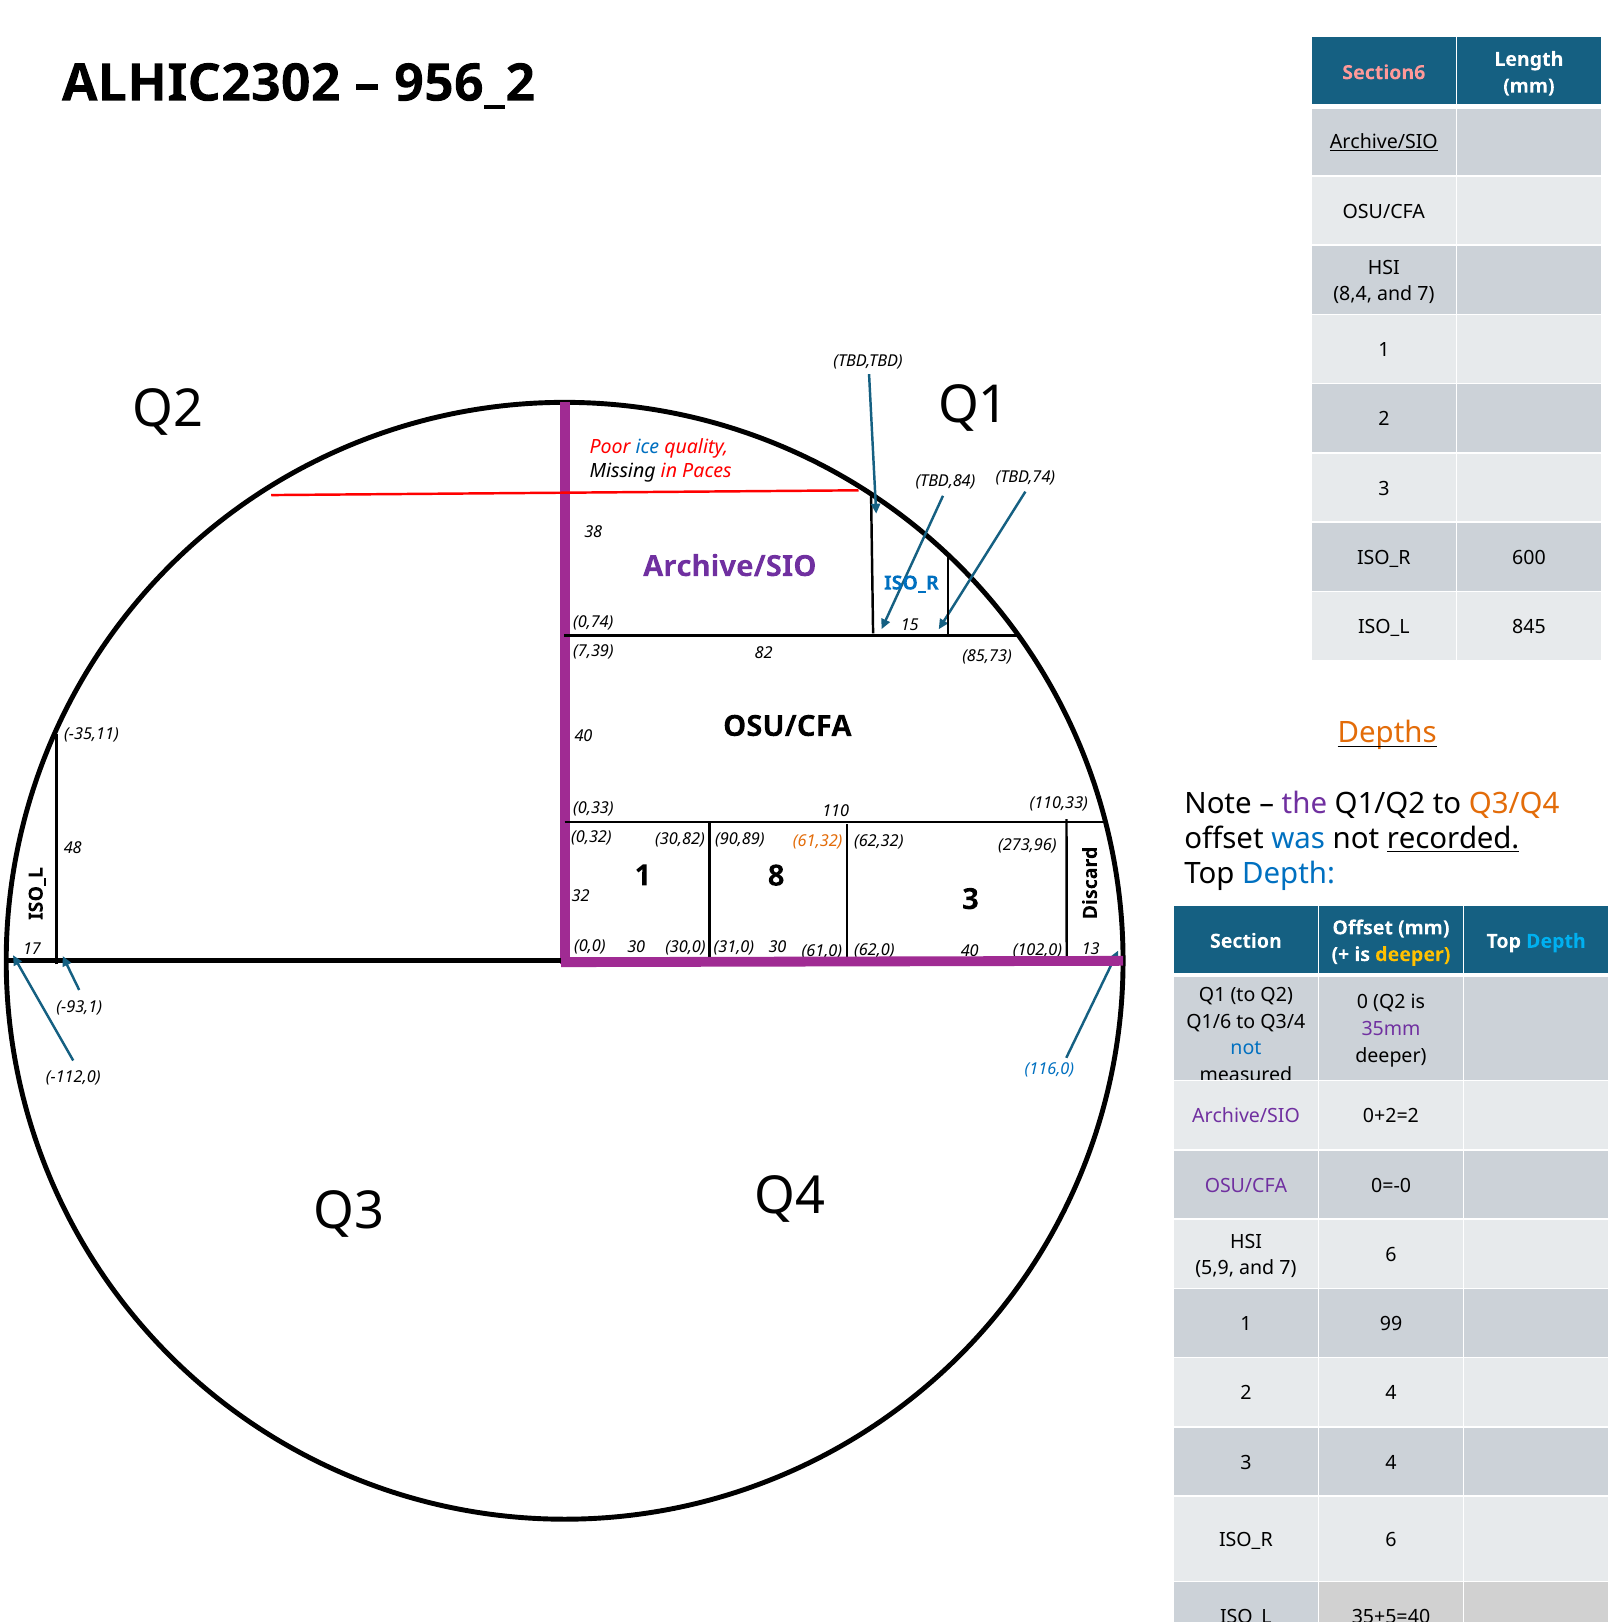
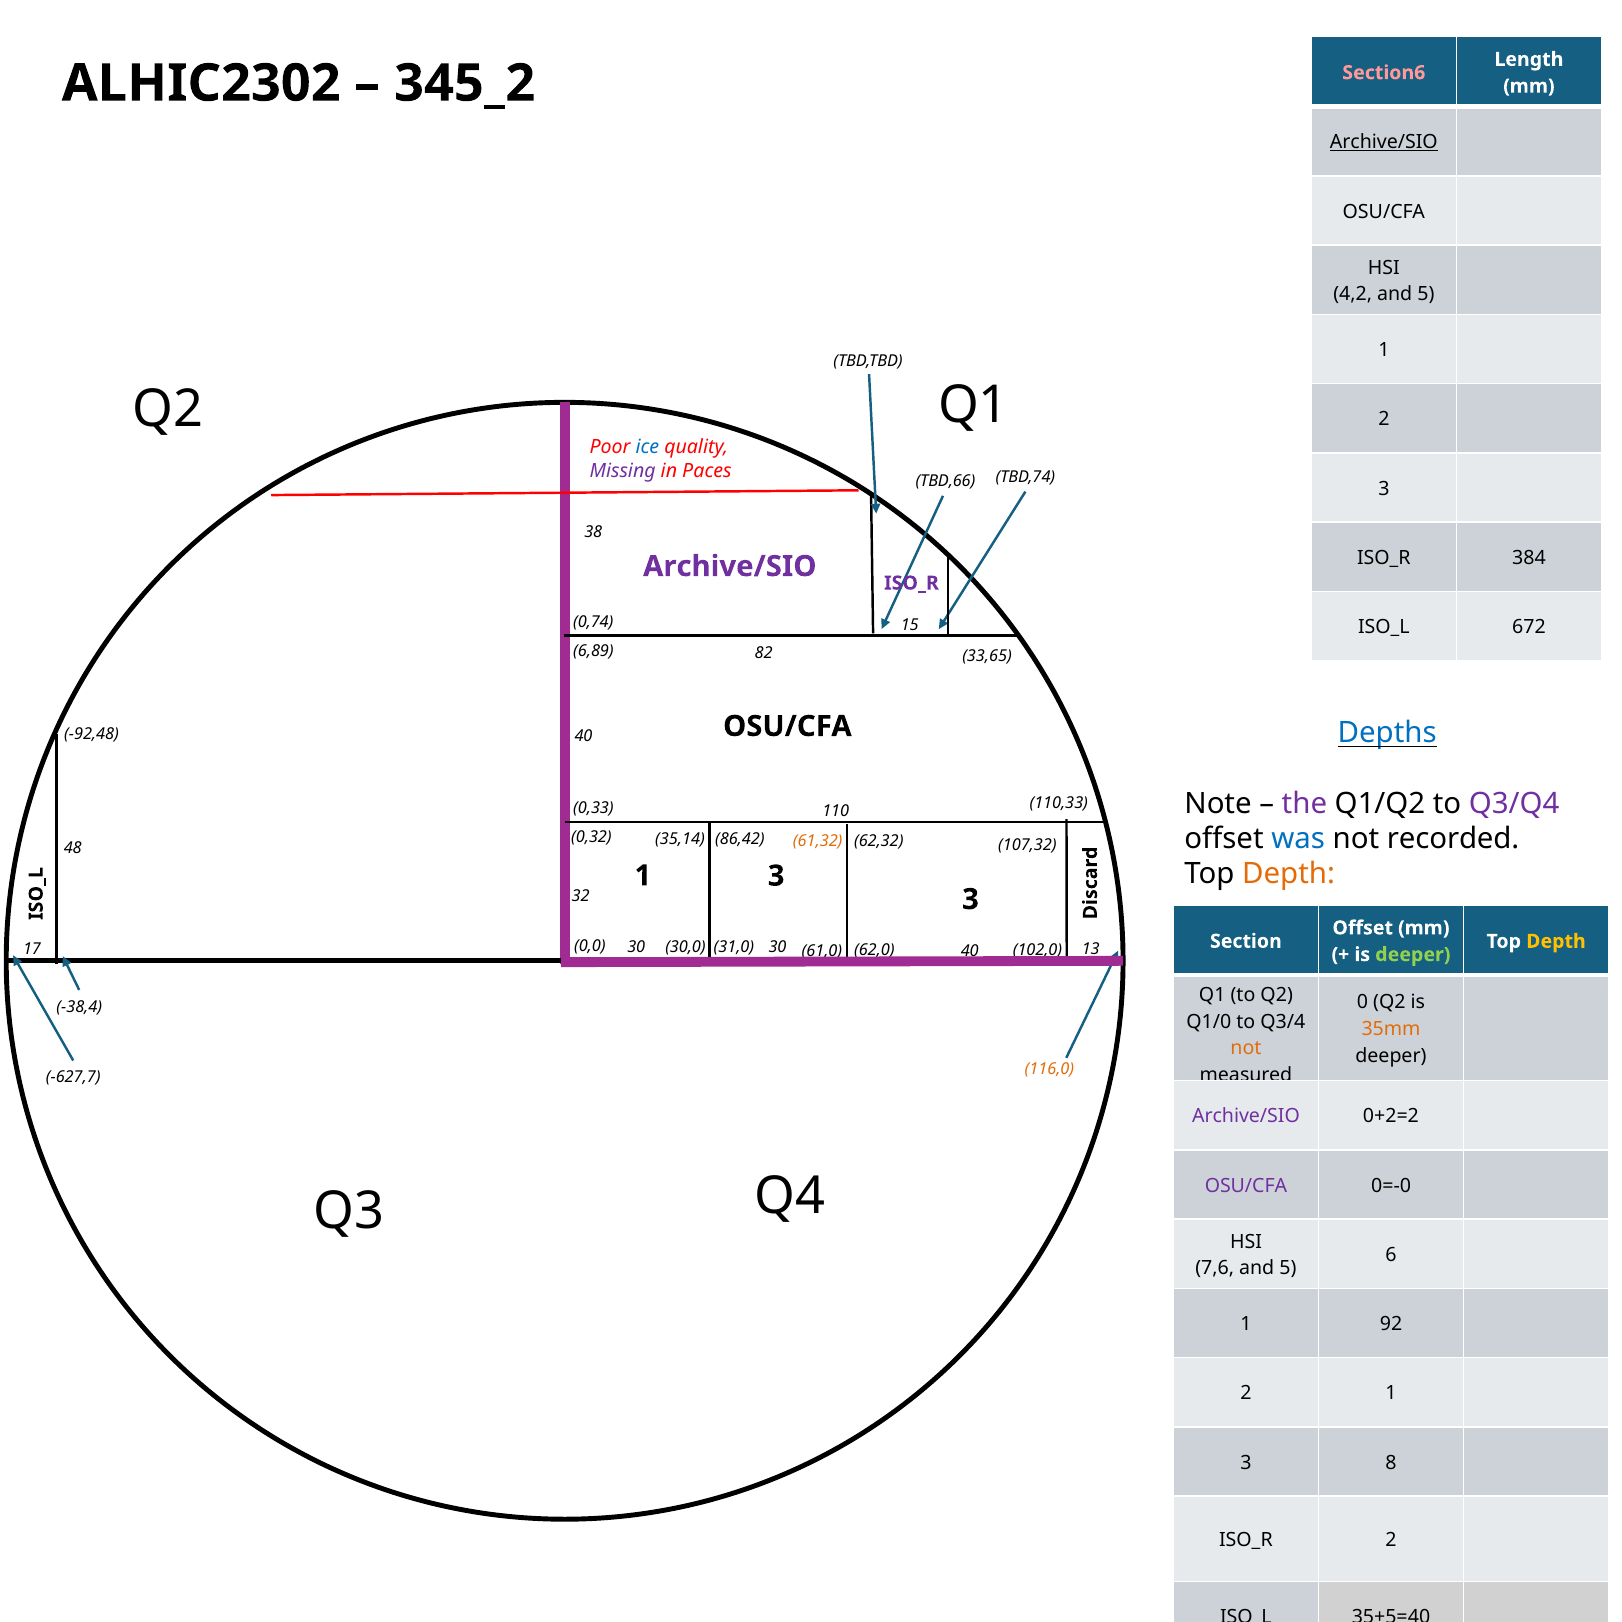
956_2: 956_2 -> 345_2 (465, 83)
8,4: 8,4 -> 4,2 (1353, 294)
7: 7 -> 5 (1426, 294)
Missing colour: black -> purple (623, 471)
TBD,84: TBD,84 -> TBD,66 (945, 481)
600: 600 -> 384 (1529, 558)
ISO_R colour: blue -> purple (911, 583)
845: 845 -> 672 (1529, 627)
7,39: 7,39 -> 6,89 (593, 651)
85,73: 85,73 -> 33,65 (987, 656)
Depths colour: orange -> blue (1387, 733)
-35,11: -35,11 -> -92,48 (92, 734)
Q3/Q4 colour: orange -> purple (1514, 804)
recorded underline: present -> none (1453, 839)
90,89: 90,89 -> 86,42 (740, 839)
30,82: 30,82 -> 35,14 (680, 840)
273,96: 273,96 -> 107,32 (1027, 845)
Depth colour: blue -> orange (1289, 874)
8: 8 -> 3 (776, 876)
Depth colour: light blue -> yellow (1556, 941)
deeper colour: yellow -> light green (1413, 955)
-93,1: -93,1 -> -38,4 (79, 1007)
Q1/6: Q1/6 -> Q1/0 (1209, 1022)
35mm colour: purple -> orange (1391, 1029)
not colour: blue -> orange (1246, 1048)
116,0 colour: blue -> orange (1049, 1069)
-112,0: -112,0 -> -627,7 (73, 1077)
5,9: 5,9 -> 7,6 (1215, 1268)
7: 7 -> 5 (1288, 1268)
99: 99 -> 92 (1391, 1324)
2 4: 4 -> 1 (1391, 1393)
3 4: 4 -> 8 (1391, 1463)
ISO_R 6: 6 -> 2 (1391, 1540)
